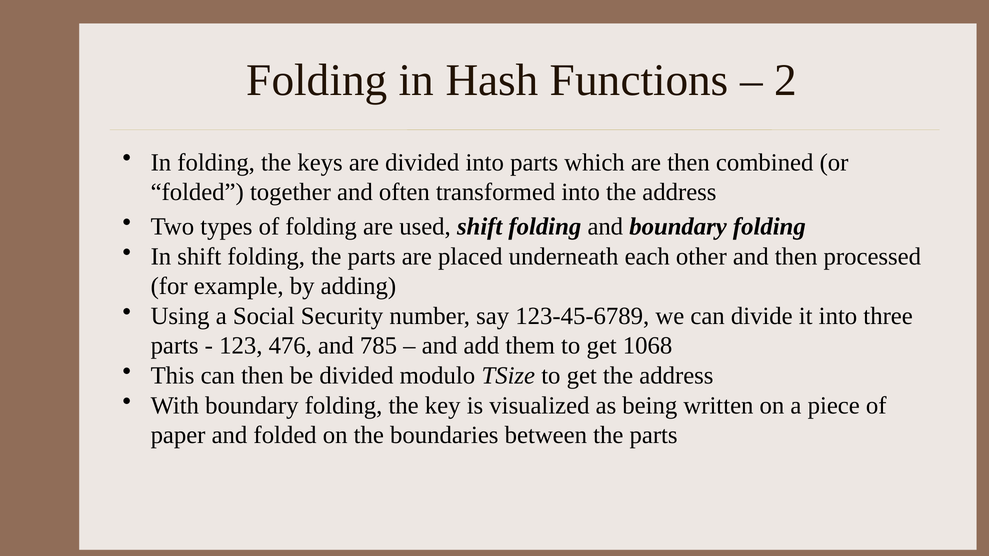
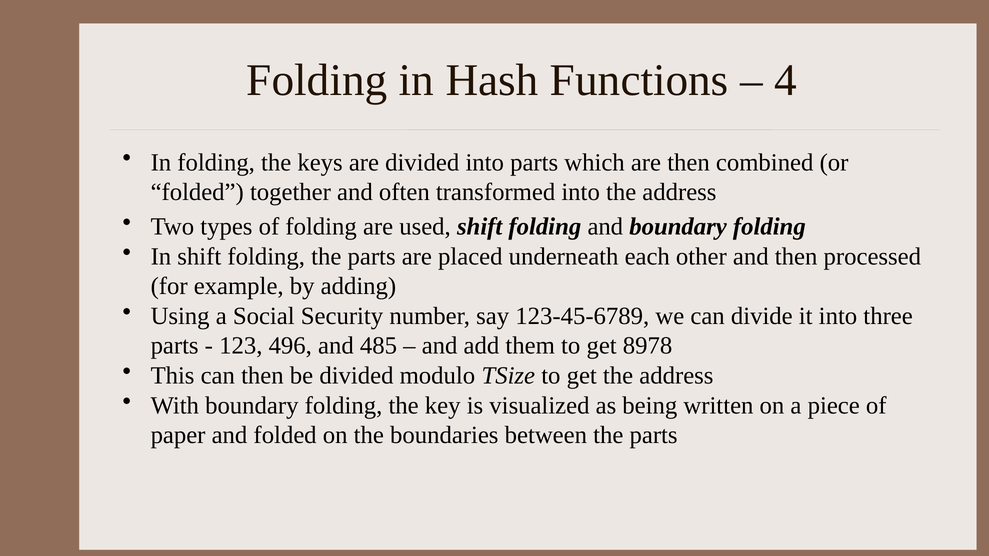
2: 2 -> 4 (786, 80)
476: 476 -> 496 (290, 346)
785: 785 -> 485 (379, 346)
1068: 1068 -> 8978 (648, 346)
